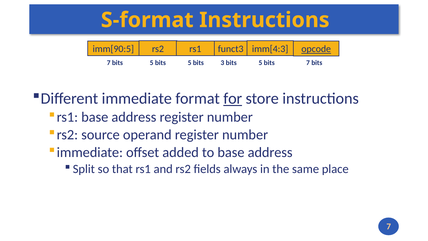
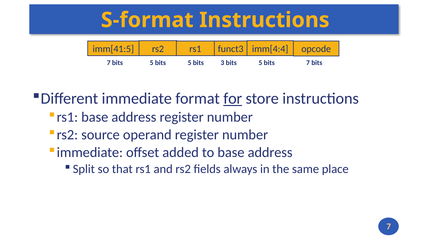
imm[90:5: imm[90:5 -> imm[41:5 (113, 49)
imm[4:3: imm[4:3 -> imm[4:4 (270, 49)
opcode underline: present -> none (316, 49)
